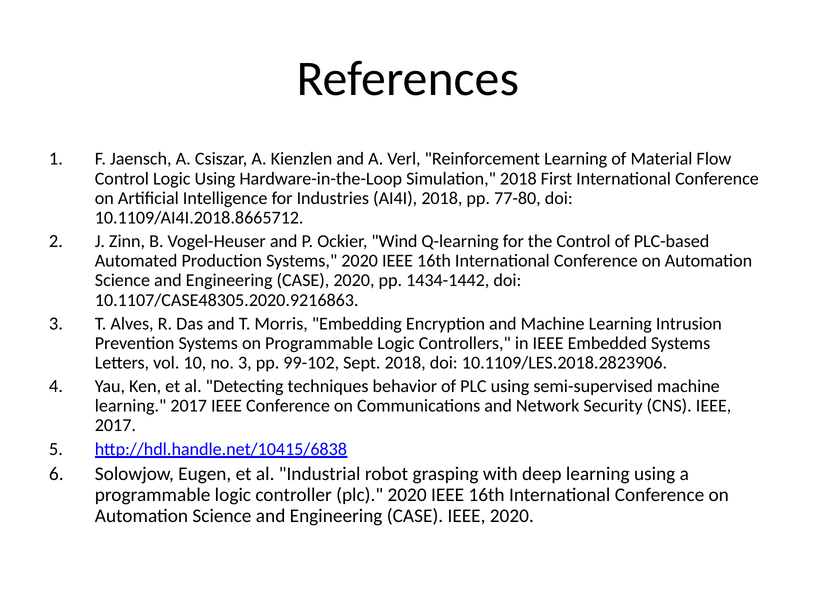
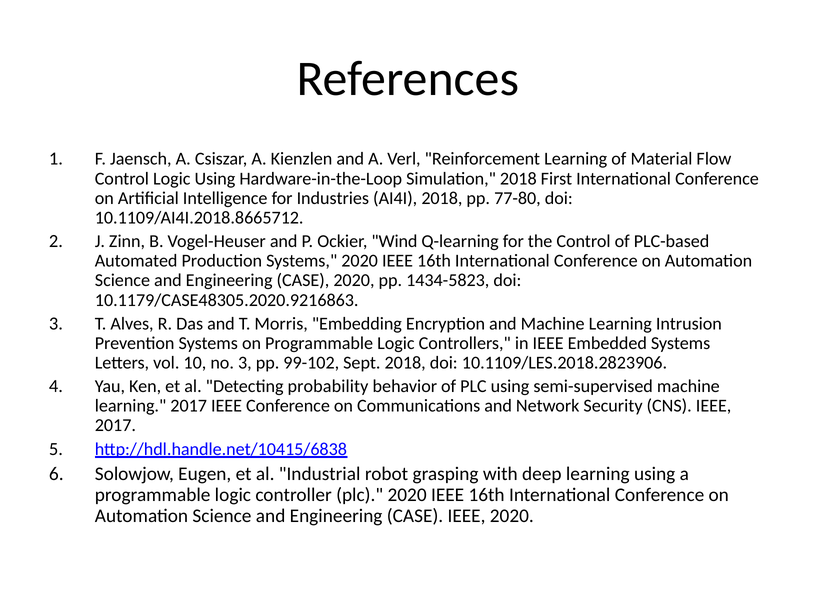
1434-1442: 1434-1442 -> 1434-5823 (448, 280)
10.1107/CASE48305.2020.9216863: 10.1107/CASE48305.2020.9216863 -> 10.1179/CASE48305.2020.9216863 (227, 300)
techniques: techniques -> probability (328, 386)
